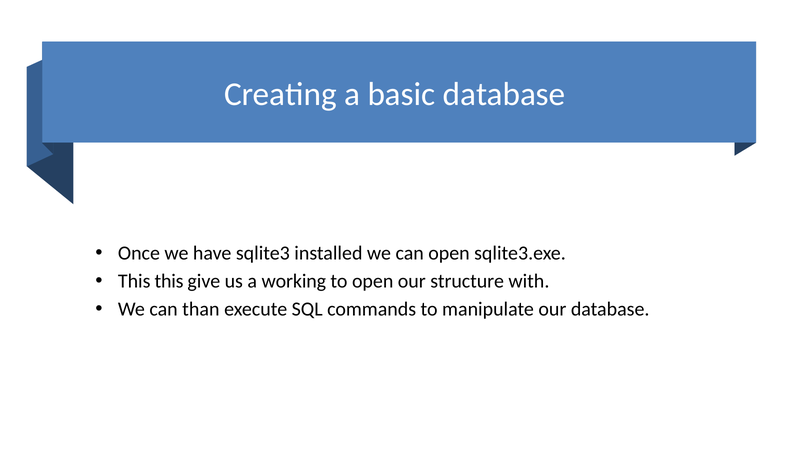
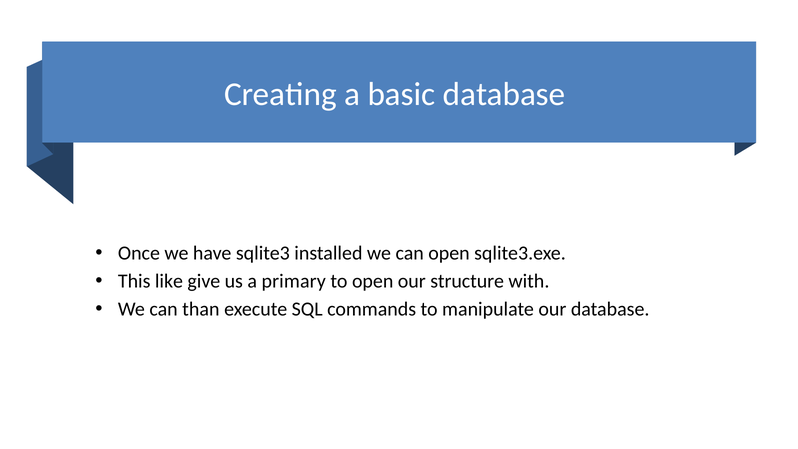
This this: this -> like (169, 281)
working: working -> primary (294, 281)
